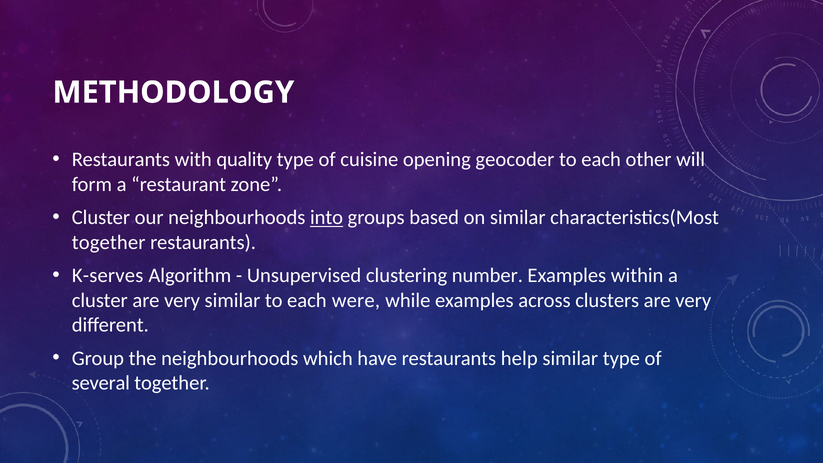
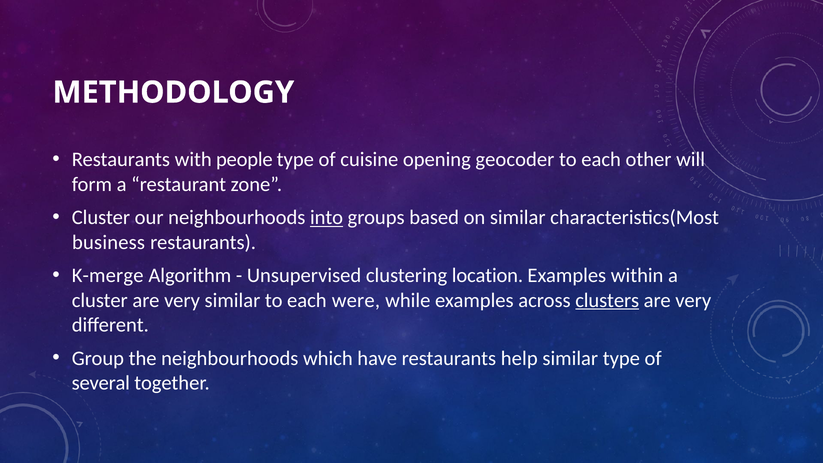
quality: quality -> people (244, 160)
together: together -> business (109, 242)
K-serves: K-serves -> K-merge (108, 276)
number: number -> location (487, 276)
clusters underline: none -> present (607, 300)
